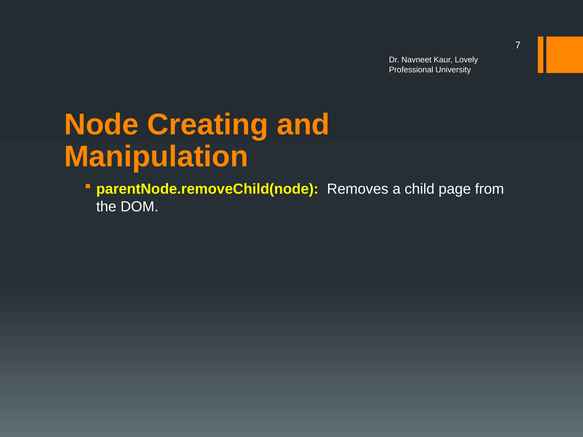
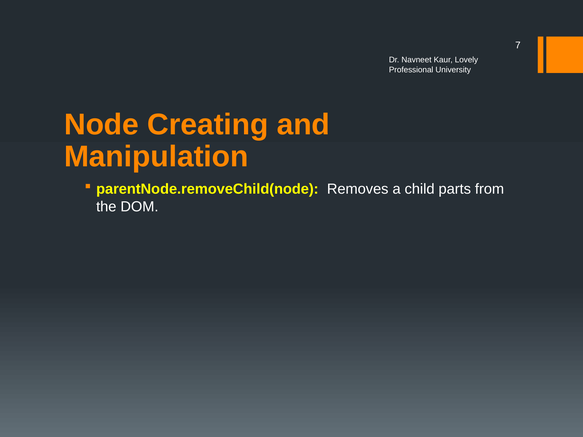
page: page -> parts (455, 189)
